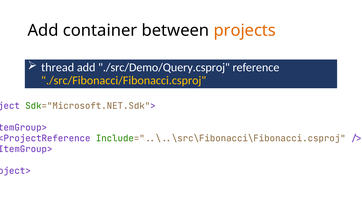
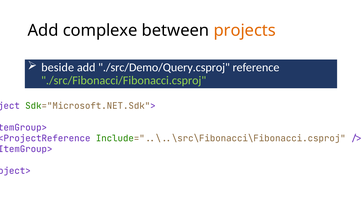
container: container -> complexe (100, 30)
thread: thread -> beside (58, 68)
./src/Fibonacci/Fibonacci.csproj colour: yellow -> light green (124, 81)
